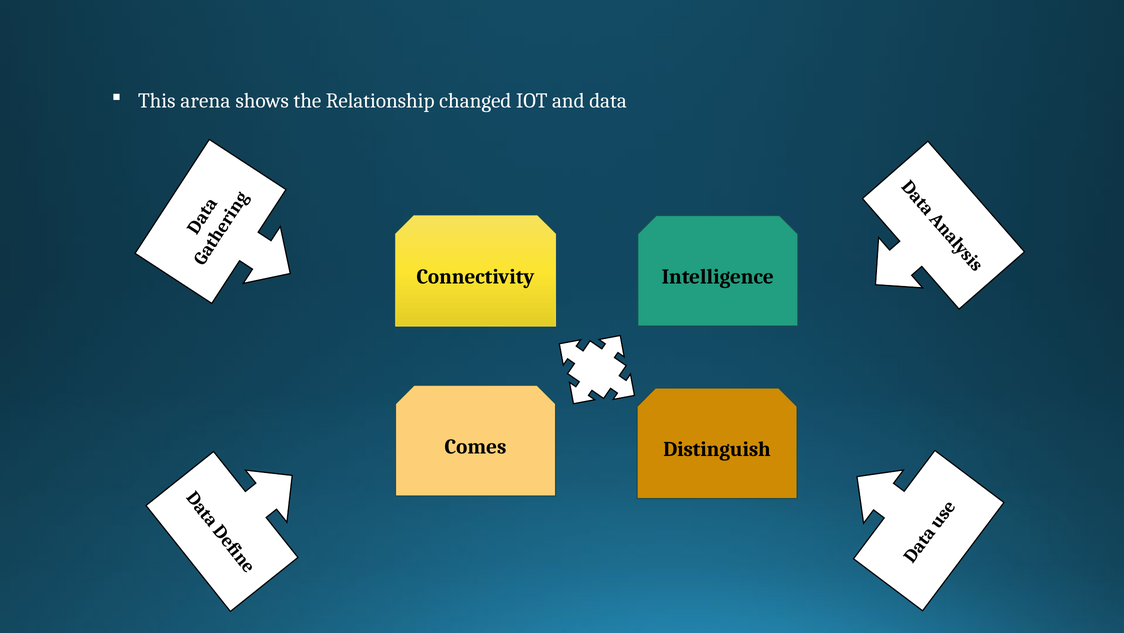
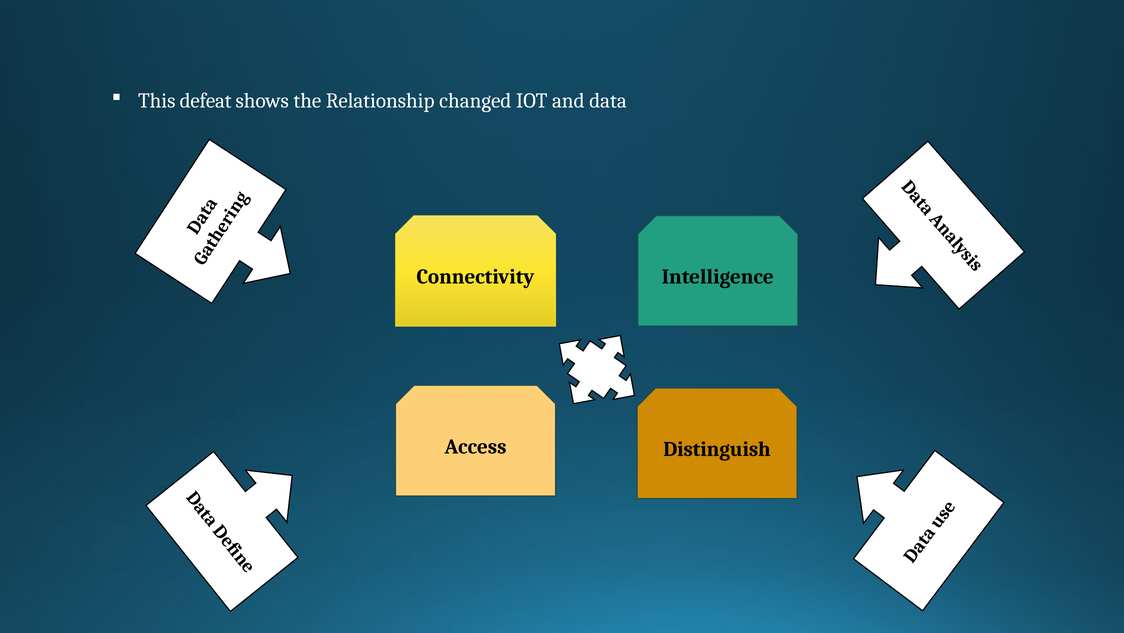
arena: arena -> defeat (206, 101)
Comes: Comes -> Access (476, 446)
